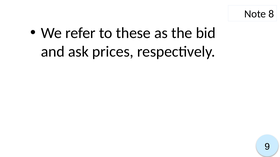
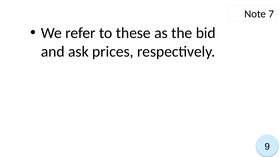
8: 8 -> 7 (271, 14)
